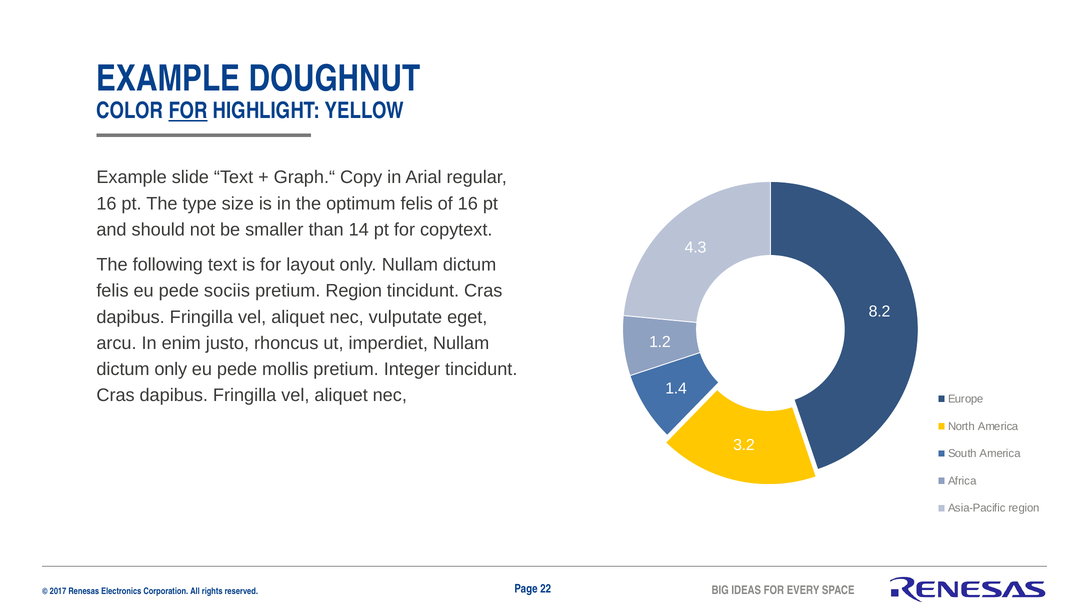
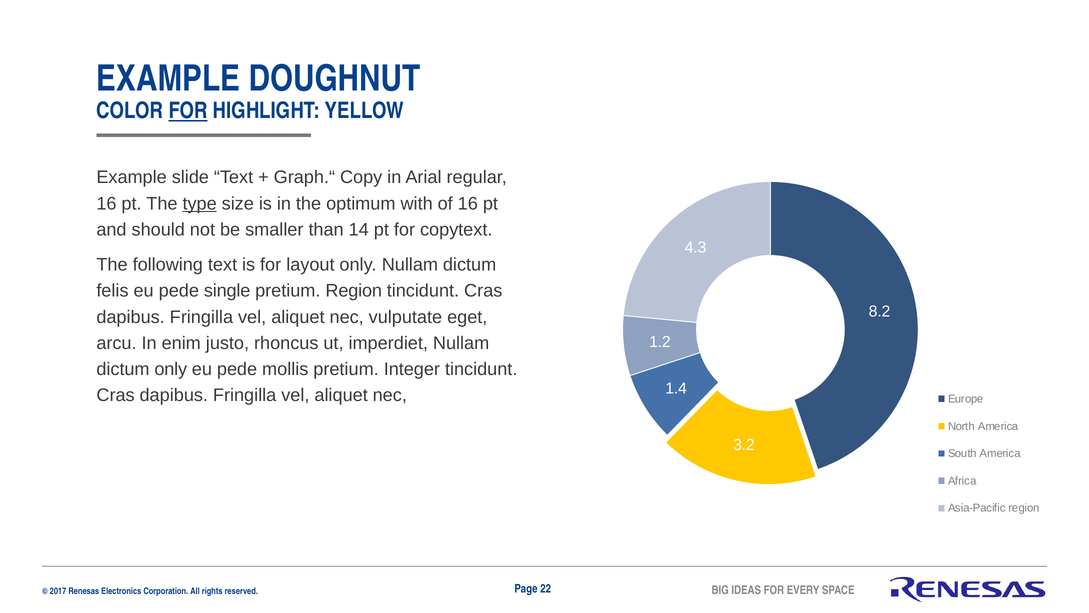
type underline: none -> present (200, 203)
optimum felis: felis -> with (417, 203)
sociis: sociis -> single (227, 291)
